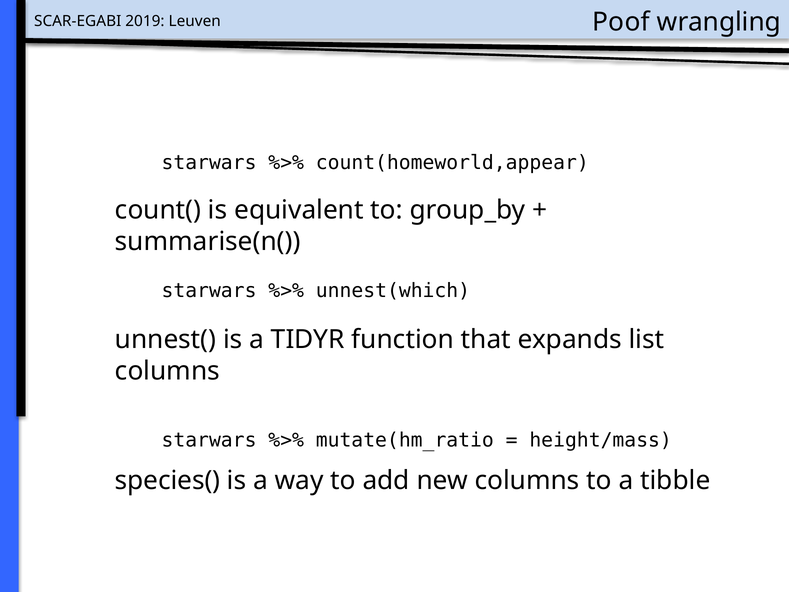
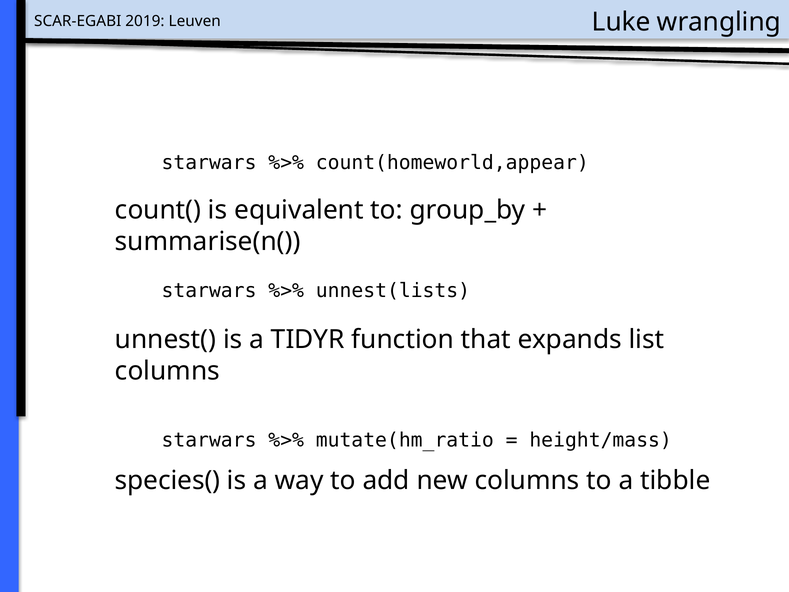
Poof: Poof -> Luke (621, 22)
unnest(which: unnest(which -> unnest(lists (393, 290)
